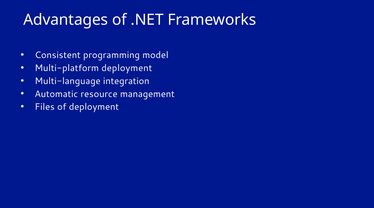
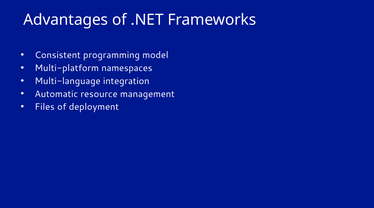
Multi-platform deployment: deployment -> namespaces (127, 68)
